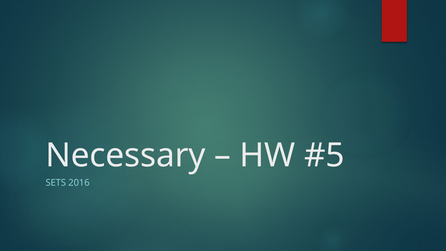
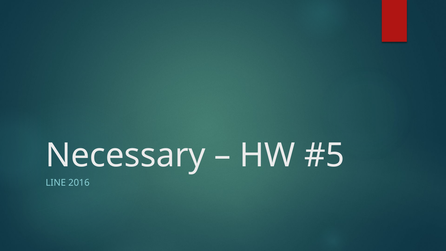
SETS: SETS -> LINE (56, 183)
